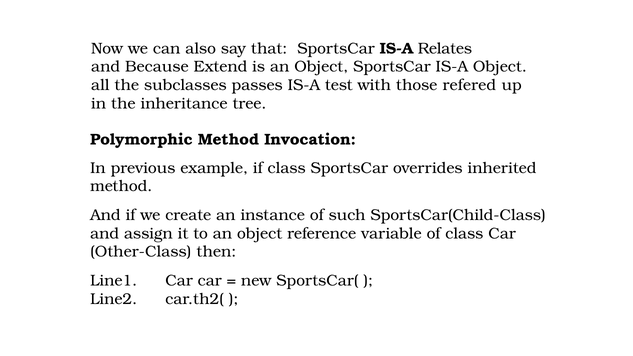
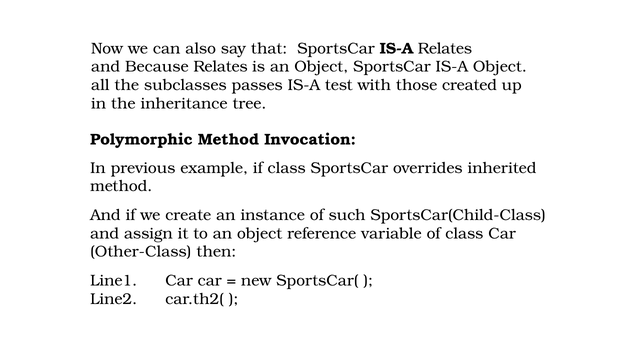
Because Extend: Extend -> Relates (221, 67)
refered: refered -> created (470, 85)
